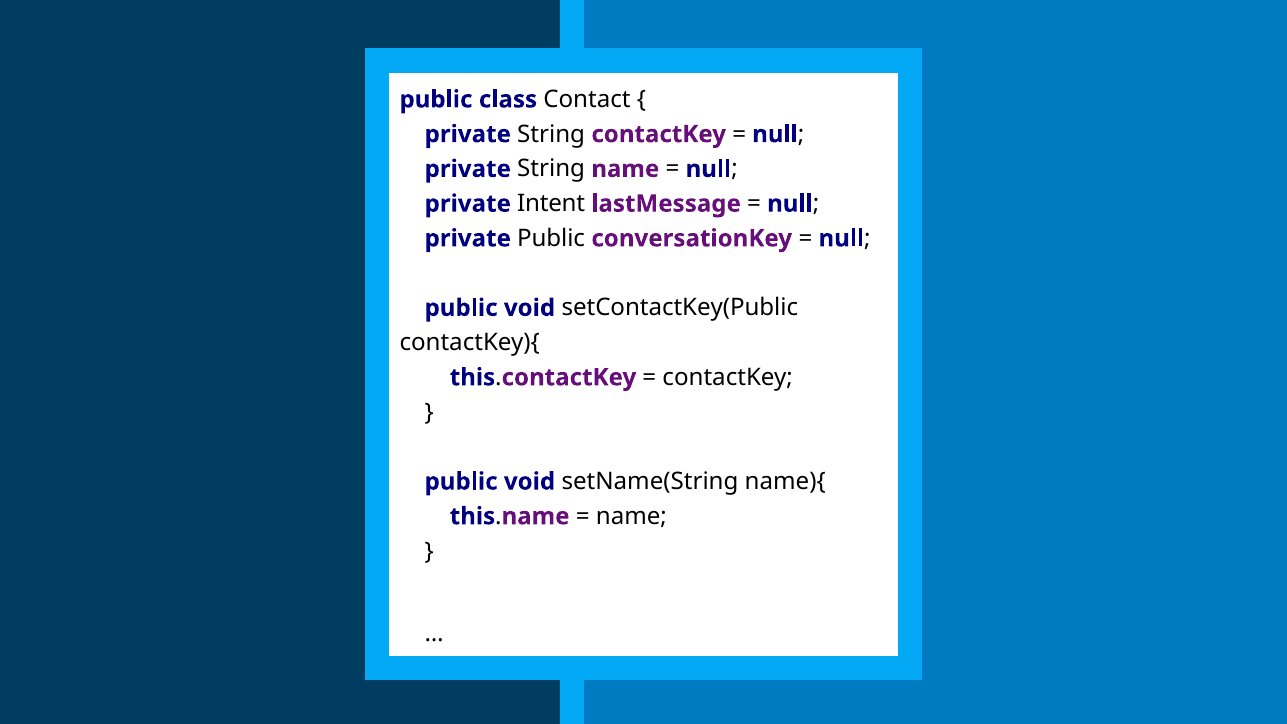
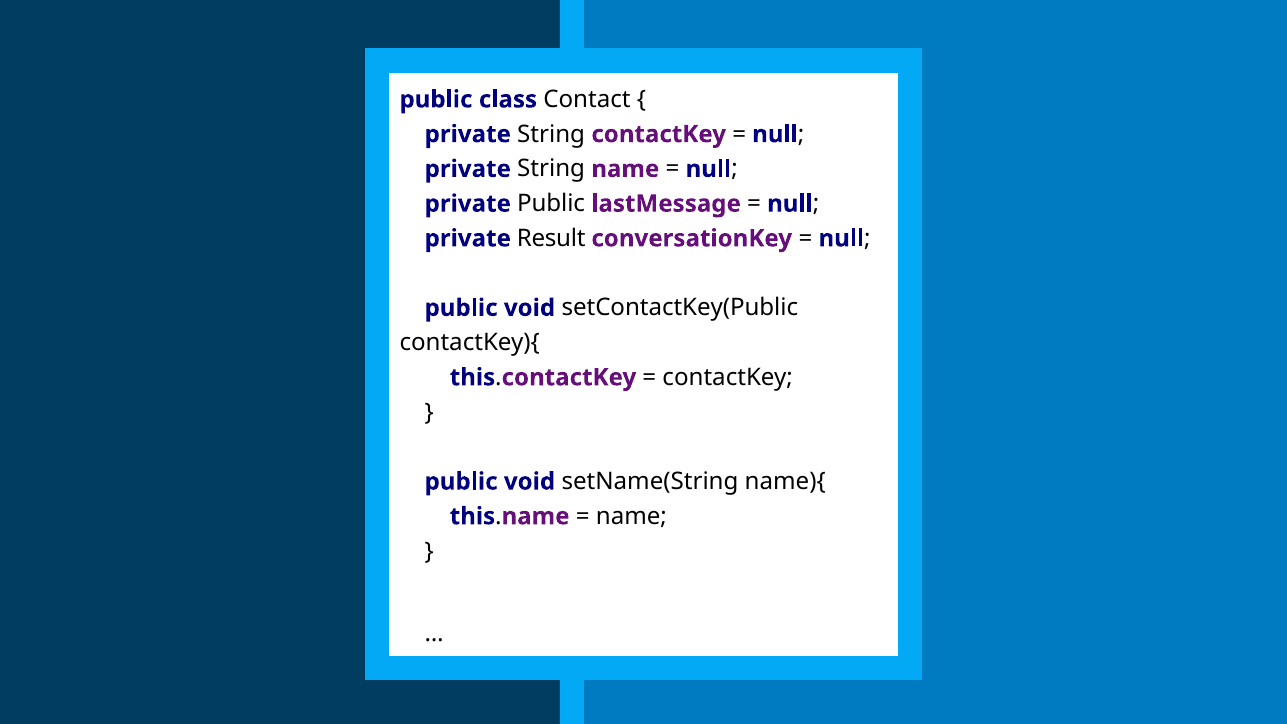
private Intent: Intent -> Public (551, 204)
private Public: Public -> Result (551, 238)
